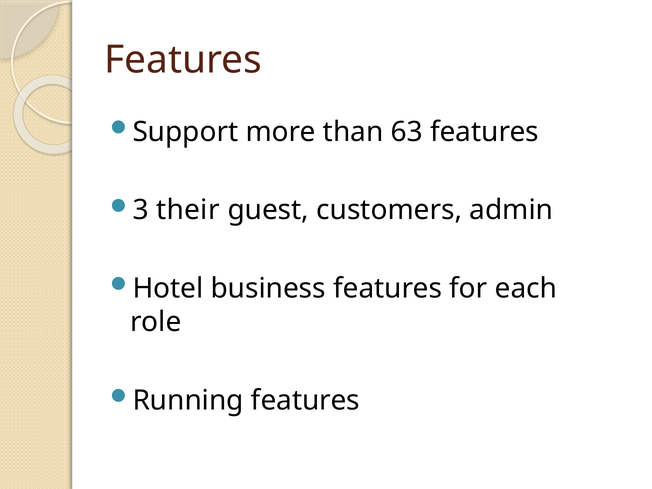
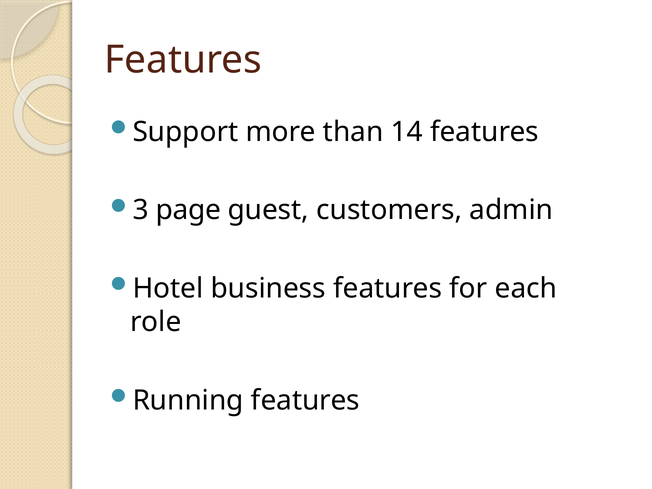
63: 63 -> 14 (407, 132)
their: their -> page (188, 210)
